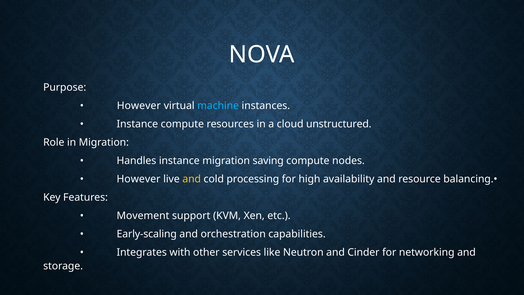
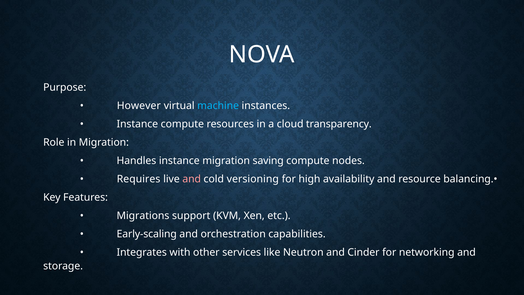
unstructured: unstructured -> transparency (339, 124)
However: However -> Requires (139, 179)
and colour: yellow -> pink (192, 179)
processing: processing -> versioning (253, 179)
Movement: Movement -> Migrations (143, 216)
